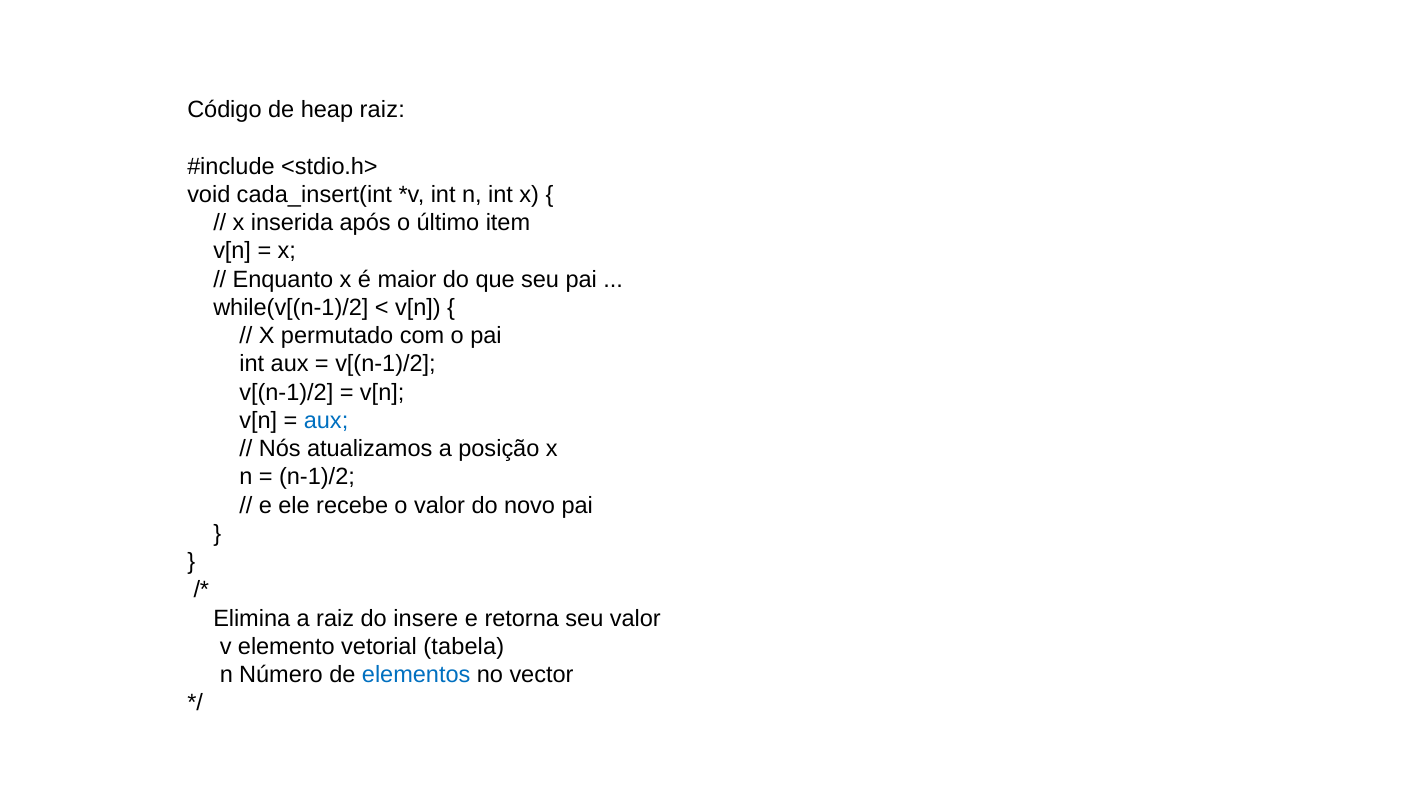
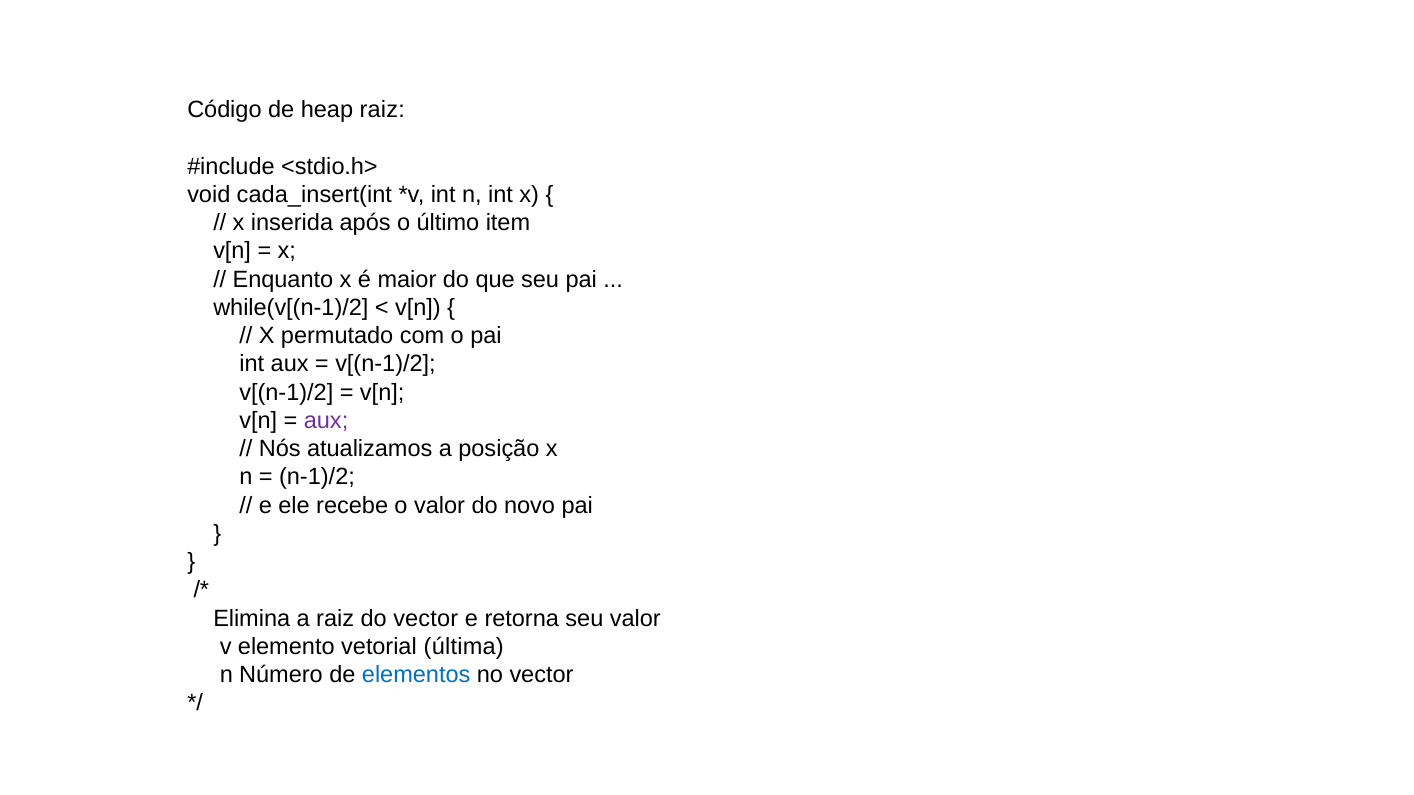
aux colour: blue -> purple (326, 421)
do insere: insere -> vector (426, 619)
tabela: tabela -> última (464, 647)
